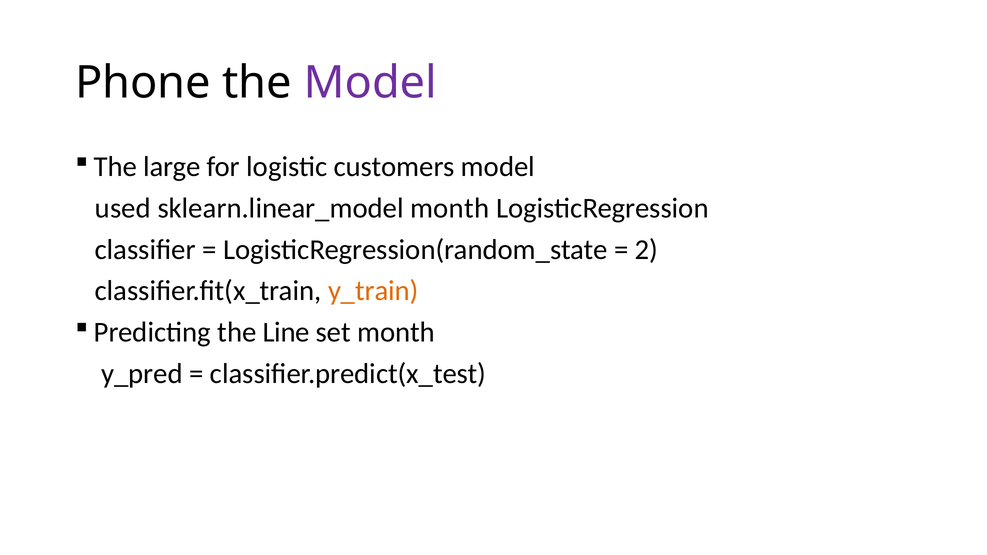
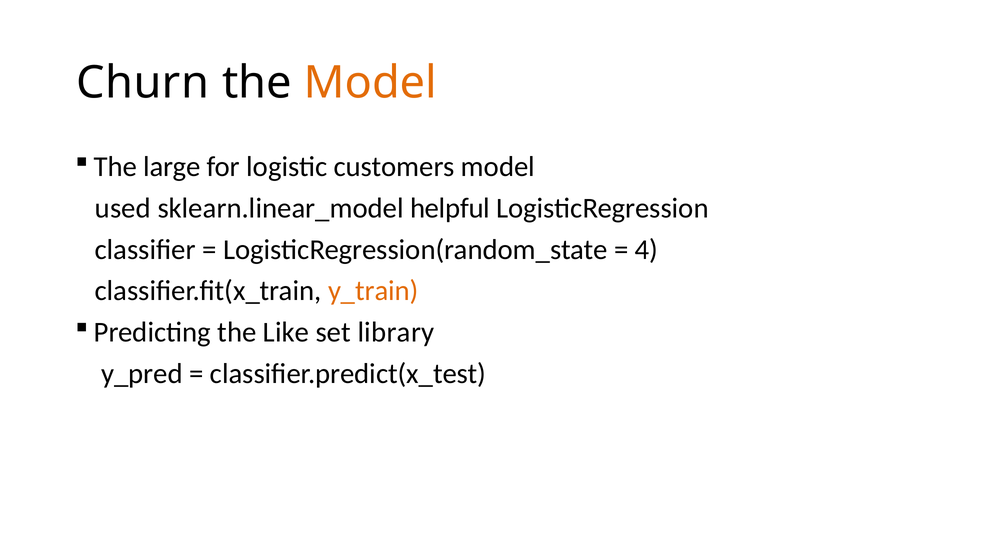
Phone: Phone -> Churn (143, 83)
Model colour: purple -> orange (370, 83)
sklearn.linear_model month: month -> helpful (450, 208)
2: 2 -> 4 (646, 250)
Line: Line -> Like (286, 332)
set month: month -> library (396, 332)
